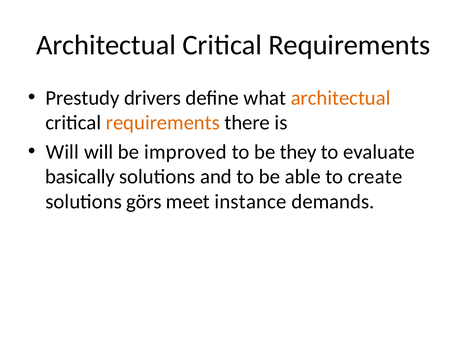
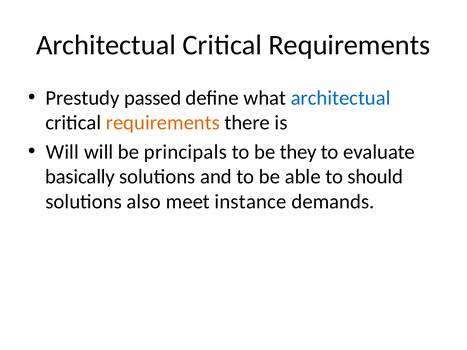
drivers: drivers -> passed (153, 98)
architectual colour: orange -> blue (341, 98)
improved: improved -> principals (185, 152)
create: create -> should (375, 177)
görs: görs -> also (144, 202)
